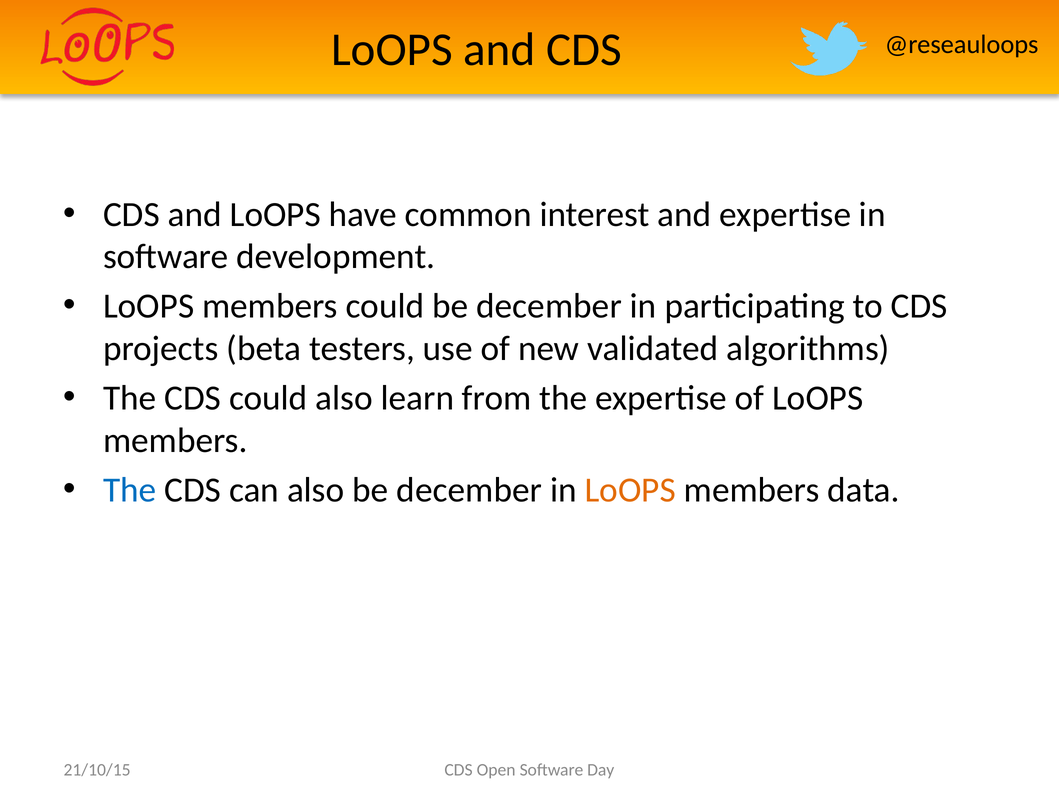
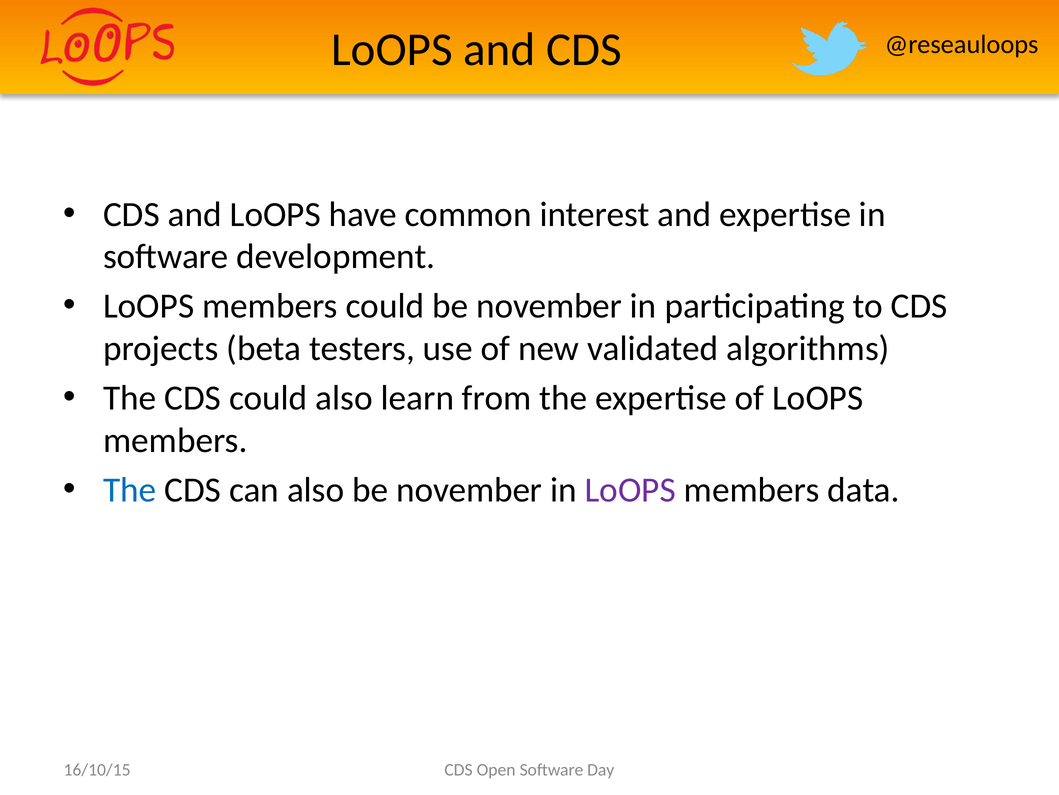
could be december: december -> november (549, 306)
also be december: december -> november (469, 489)
LoOPS colour: orange -> purple (630, 489)
21/10/15: 21/10/15 -> 16/10/15 (97, 769)
